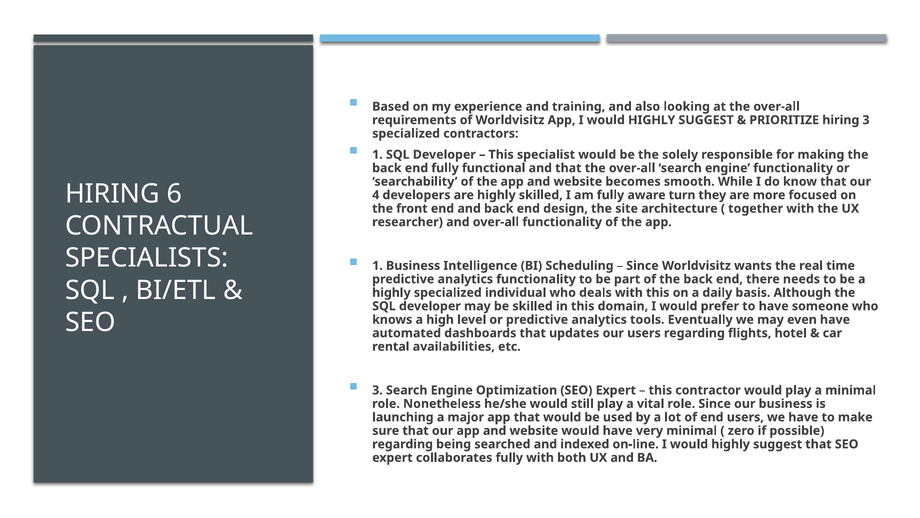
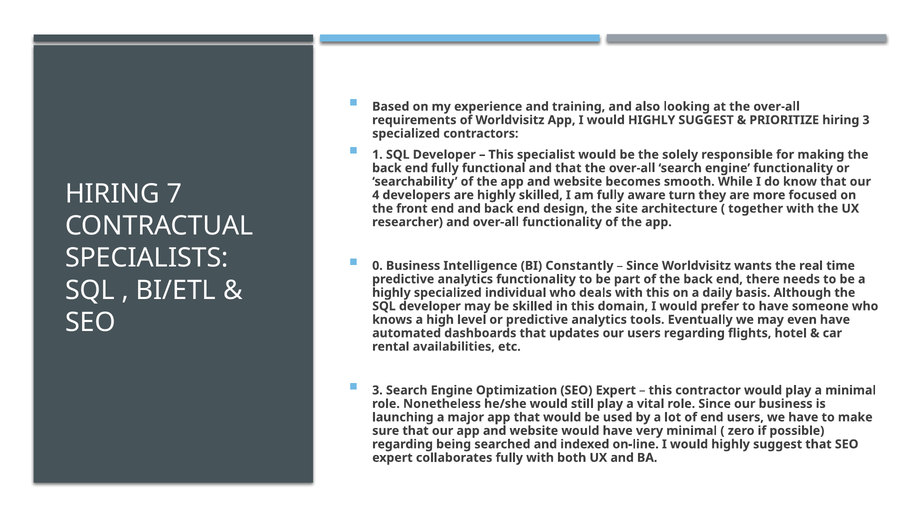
6: 6 -> 7 (174, 194)
1: 1 -> 0 (377, 265)
Scheduling: Scheduling -> Constantly (579, 265)
